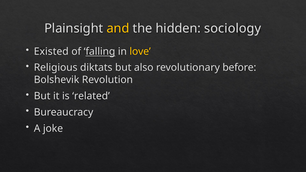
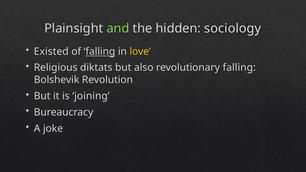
and colour: yellow -> light green (118, 28)
revolutionary before: before -> falling (239, 68)
related: related -> joining (91, 96)
